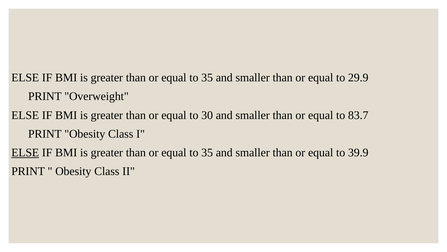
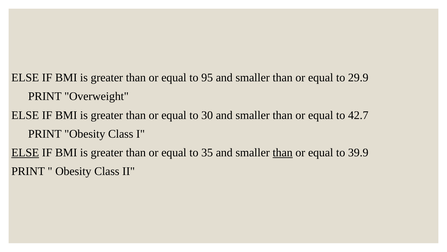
35: 35 -> 95 (207, 78)
83.7: 83.7 -> 42.7 (358, 115)
than underline: none -> present (283, 152)
